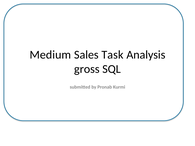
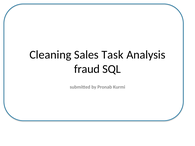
Medium: Medium -> Cleaning (50, 55)
gross: gross -> fraud (87, 69)
